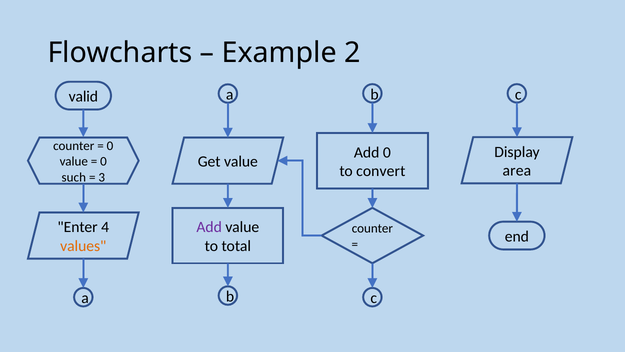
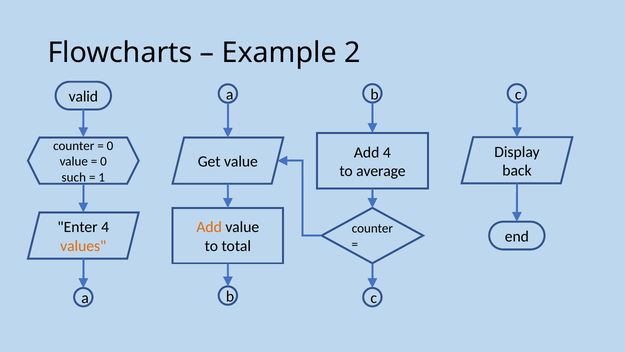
Add 0: 0 -> 4 (387, 152)
area: area -> back (517, 170)
convert: convert -> average (381, 171)
3: 3 -> 1 (102, 177)
Add colour: purple -> orange (209, 227)
